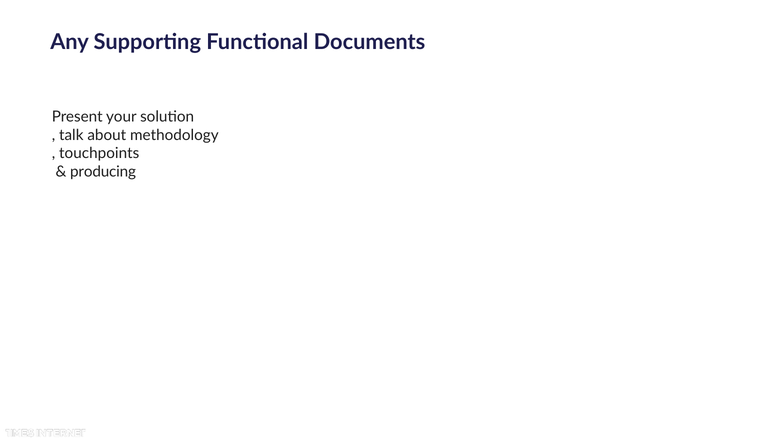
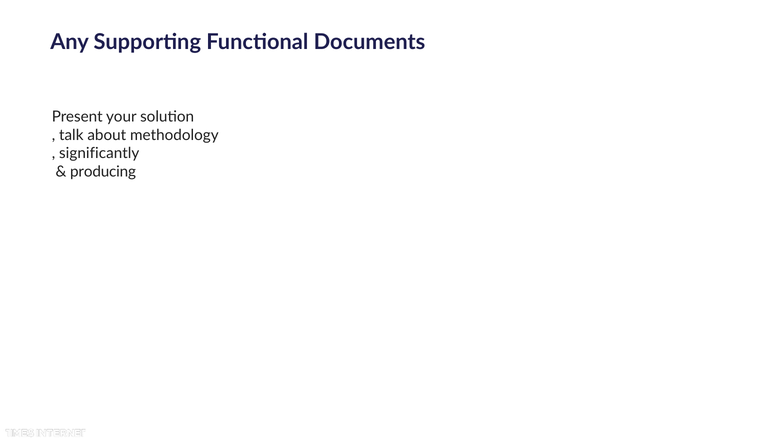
touchpoints: touchpoints -> significantly (99, 153)
